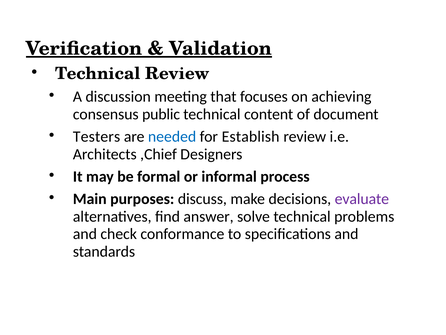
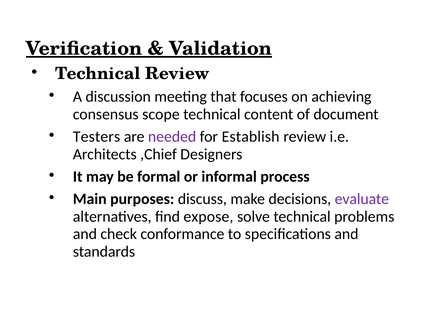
public: public -> scope (161, 114)
needed colour: blue -> purple (172, 136)
answer: answer -> expose (208, 216)
